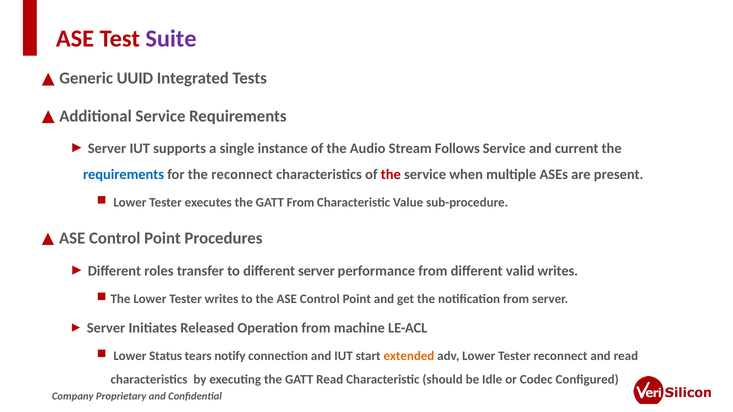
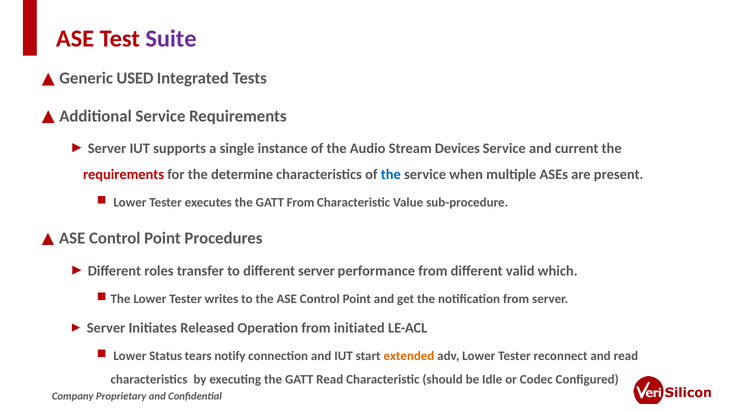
UUID: UUID -> USED (135, 78)
Follows: Follows -> Devices (457, 149)
requirements colour: blue -> red (124, 175)
the reconnect: reconnect -> determine (242, 175)
the colour: red -> blue (391, 175)
valid writes: writes -> which (558, 271)
machine: machine -> initiated (359, 328)
